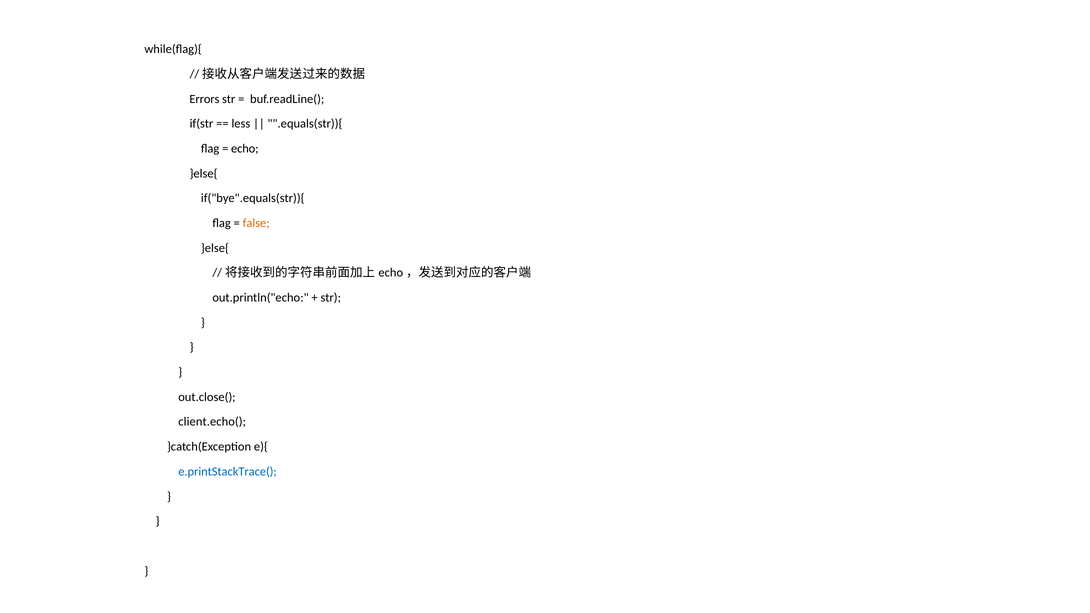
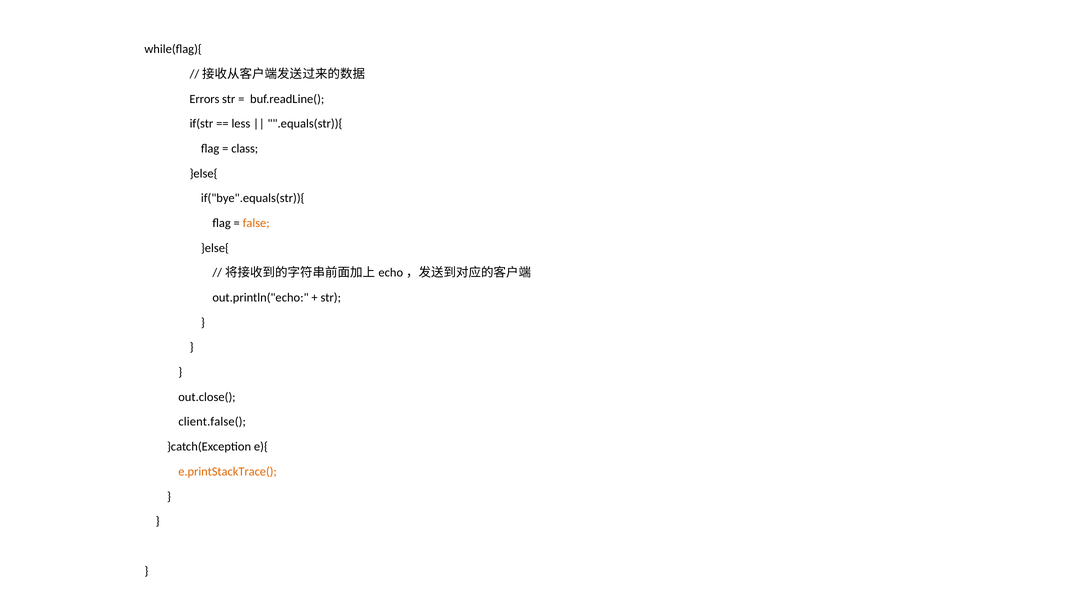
echo: echo -> class (245, 149)
client.echo(: client.echo( -> client.false( (212, 422)
e.printStackTrace( colour: blue -> orange (228, 472)
